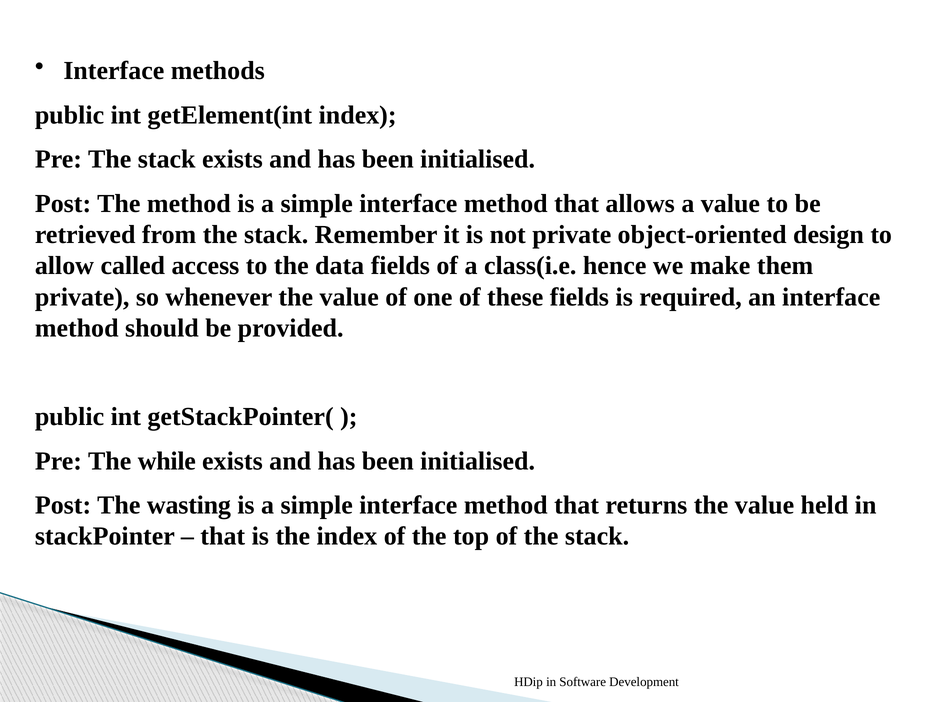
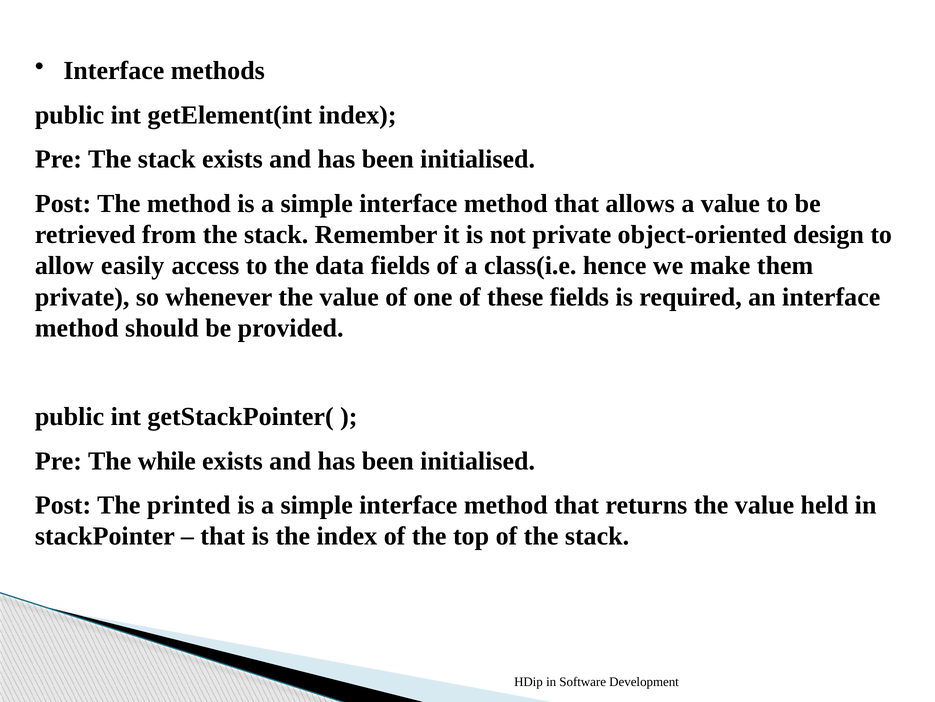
called: called -> easily (133, 266)
wasting: wasting -> printed (189, 505)
